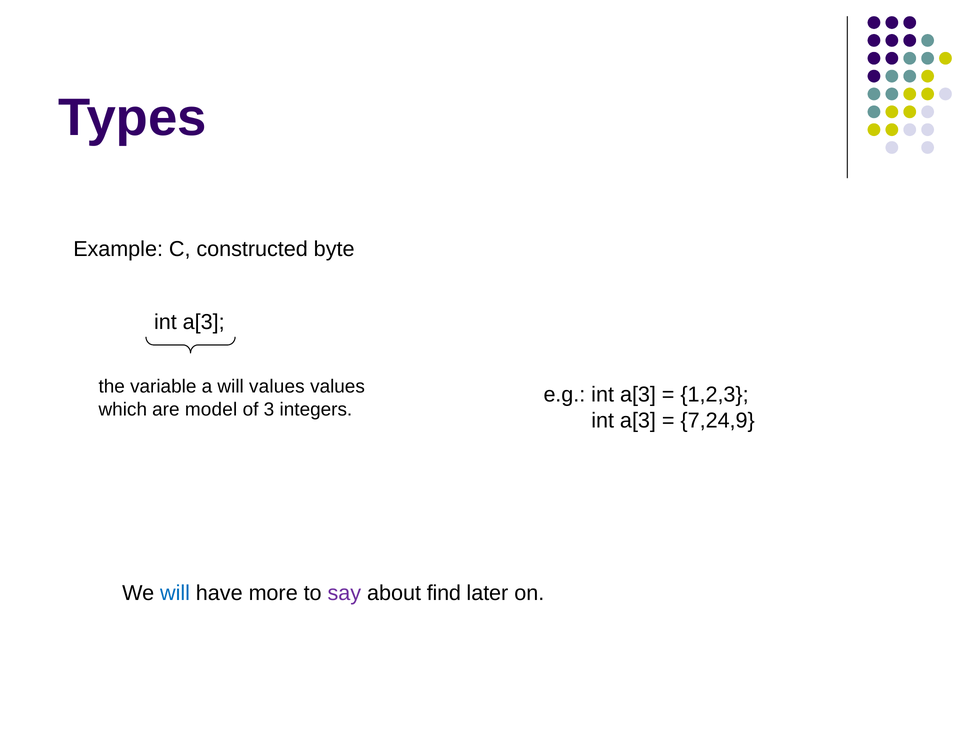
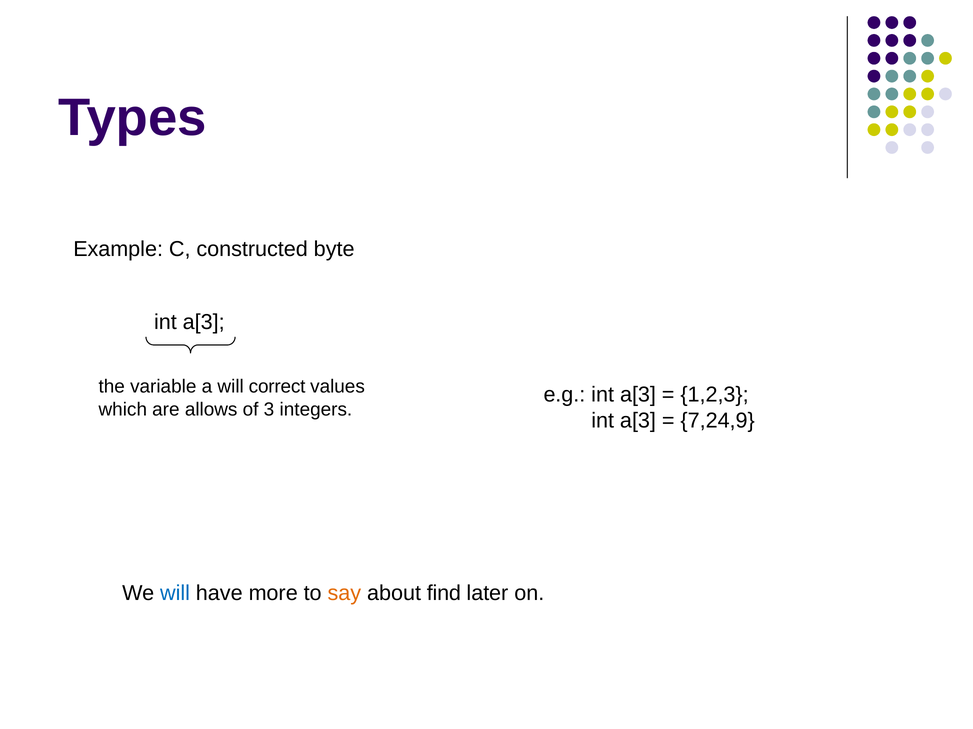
will values: values -> correct (277, 387)
model: model -> allows (211, 410)
say colour: purple -> orange (344, 594)
